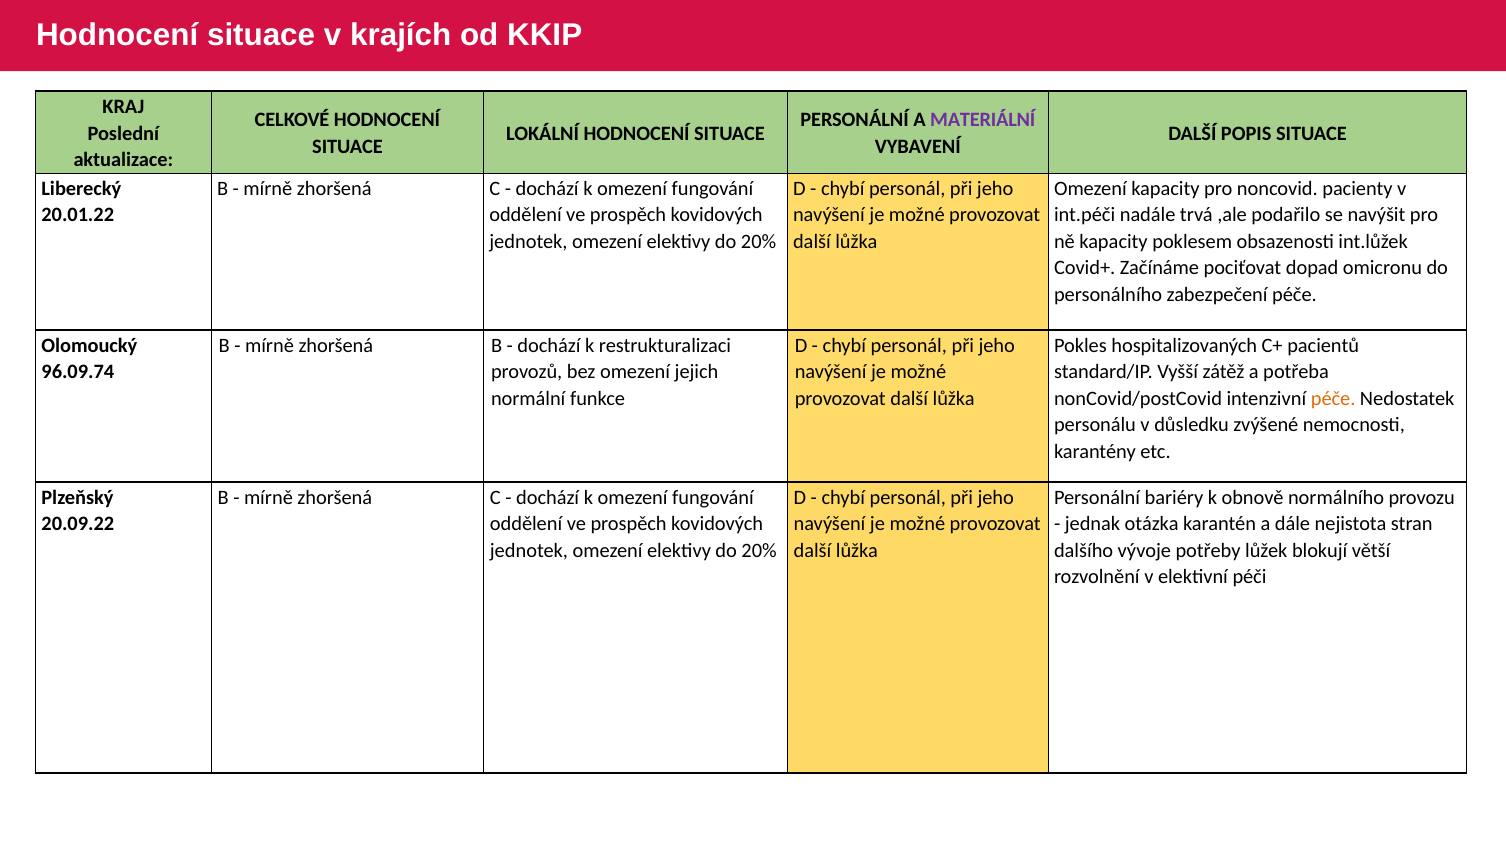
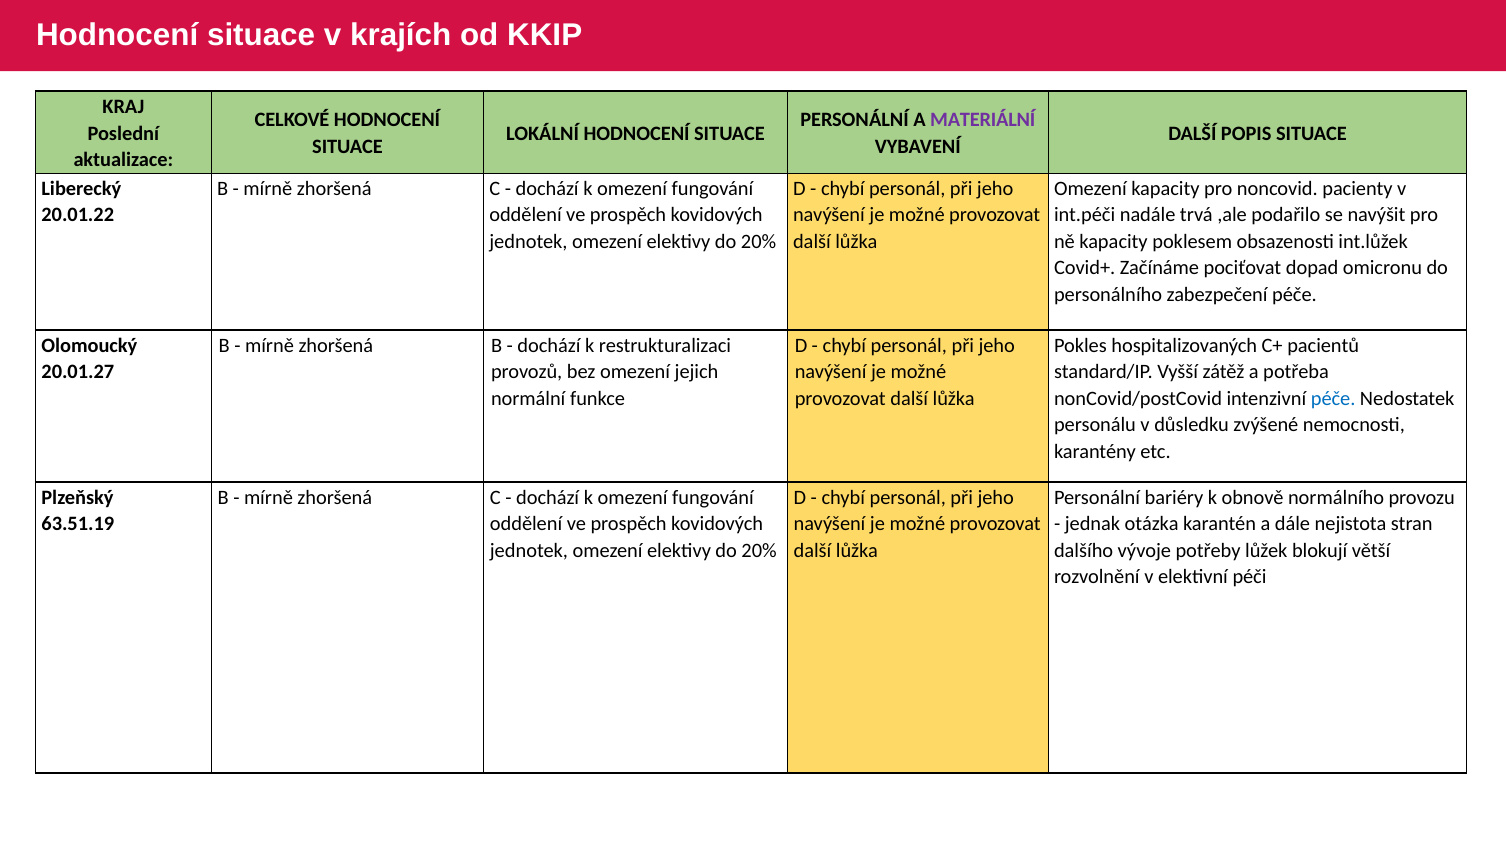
96.09.74: 96.09.74 -> 20.01.27 (78, 372)
péče colour: orange -> blue (1333, 399)
20.09.22: 20.09.22 -> 63.51.19 (78, 524)
